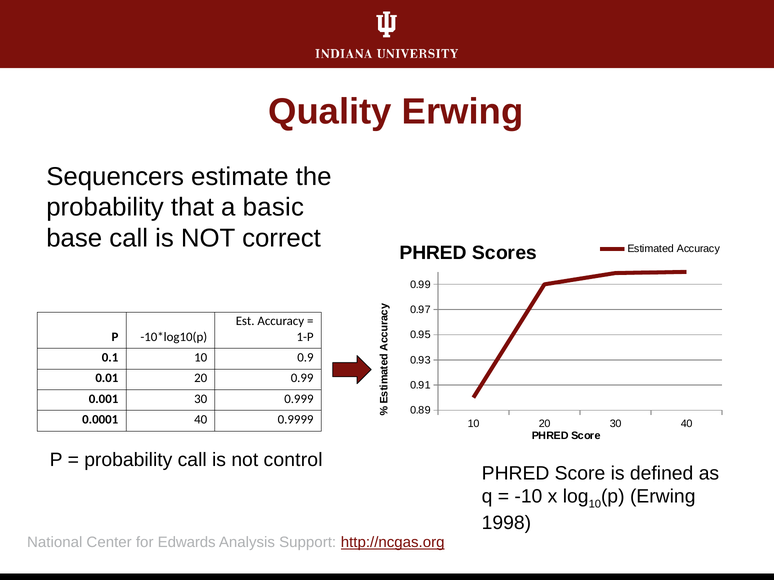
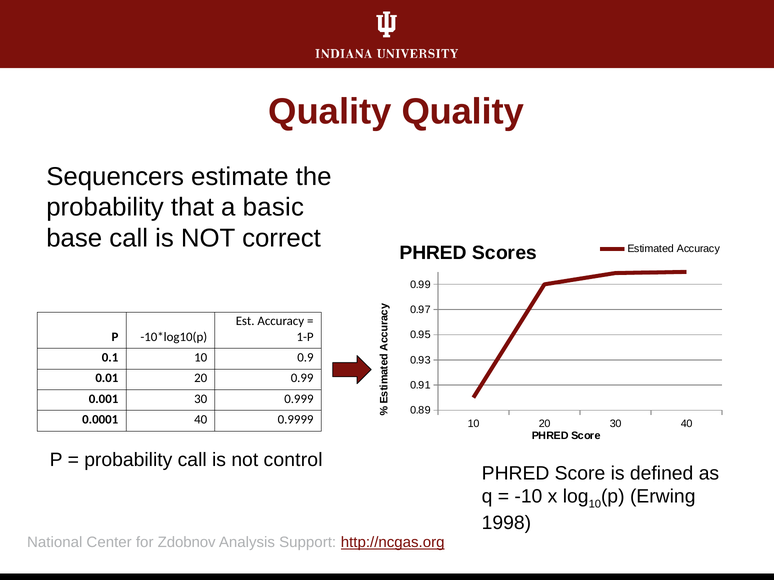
Quality Erwing: Erwing -> Quality (463, 112)
Edwards: Edwards -> Zdobnov (187, 543)
